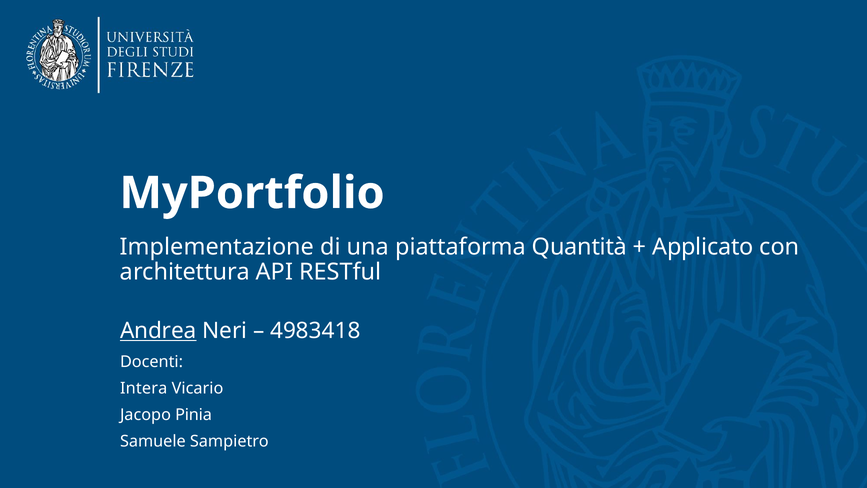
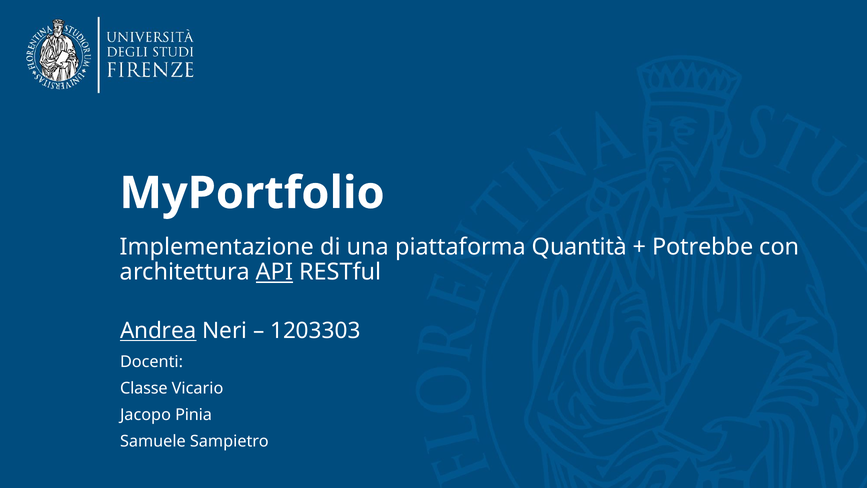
Applicato: Applicato -> Potrebbe (703, 247)
API underline: none -> present (275, 272)
4983418: 4983418 -> 1203303 (315, 331)
Intera: Intera -> Classe (144, 388)
